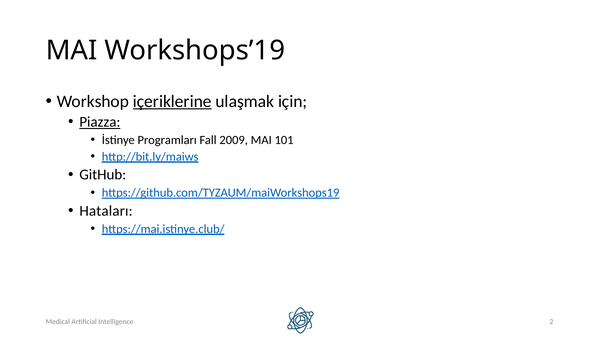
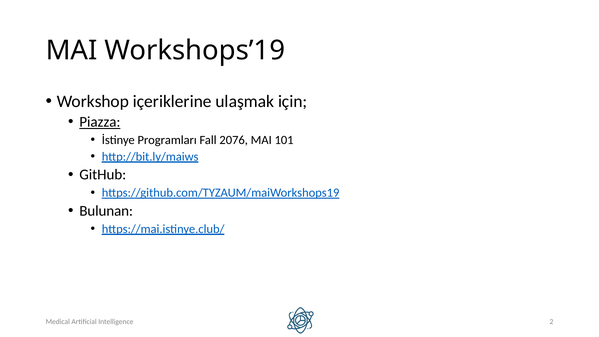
içeriklerine underline: present -> none (172, 101)
2009: 2009 -> 2076 (234, 140)
Hataları: Hataları -> Bulunan (106, 211)
